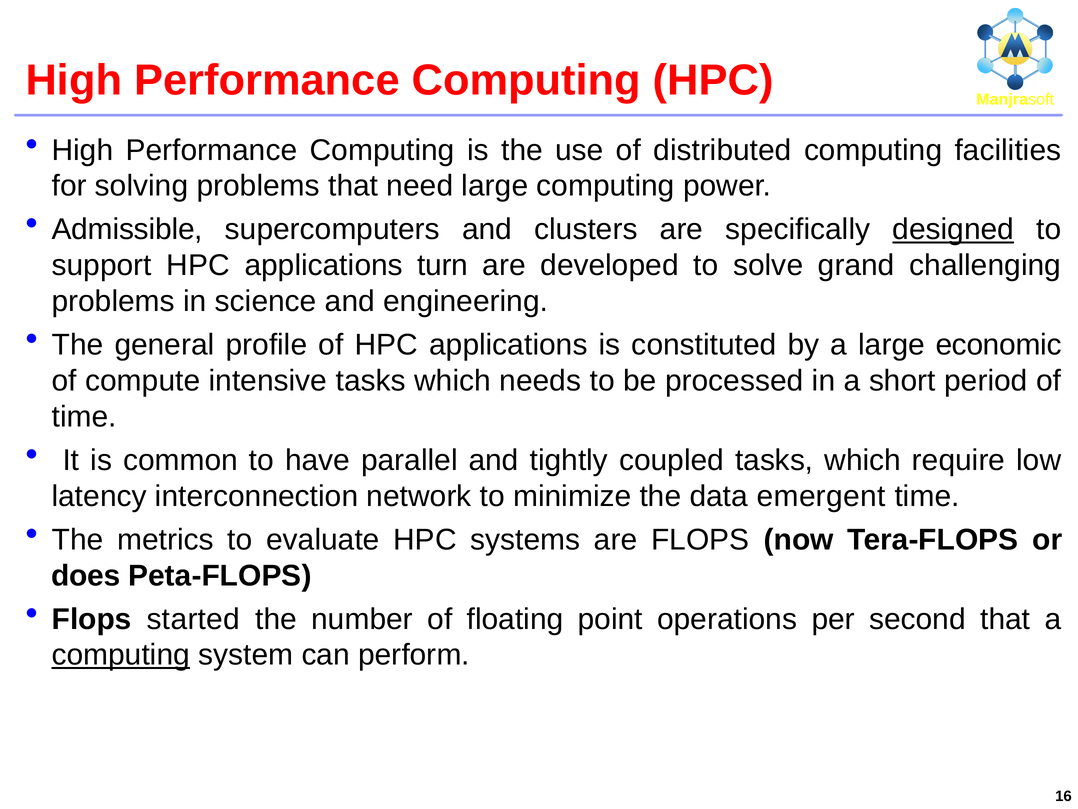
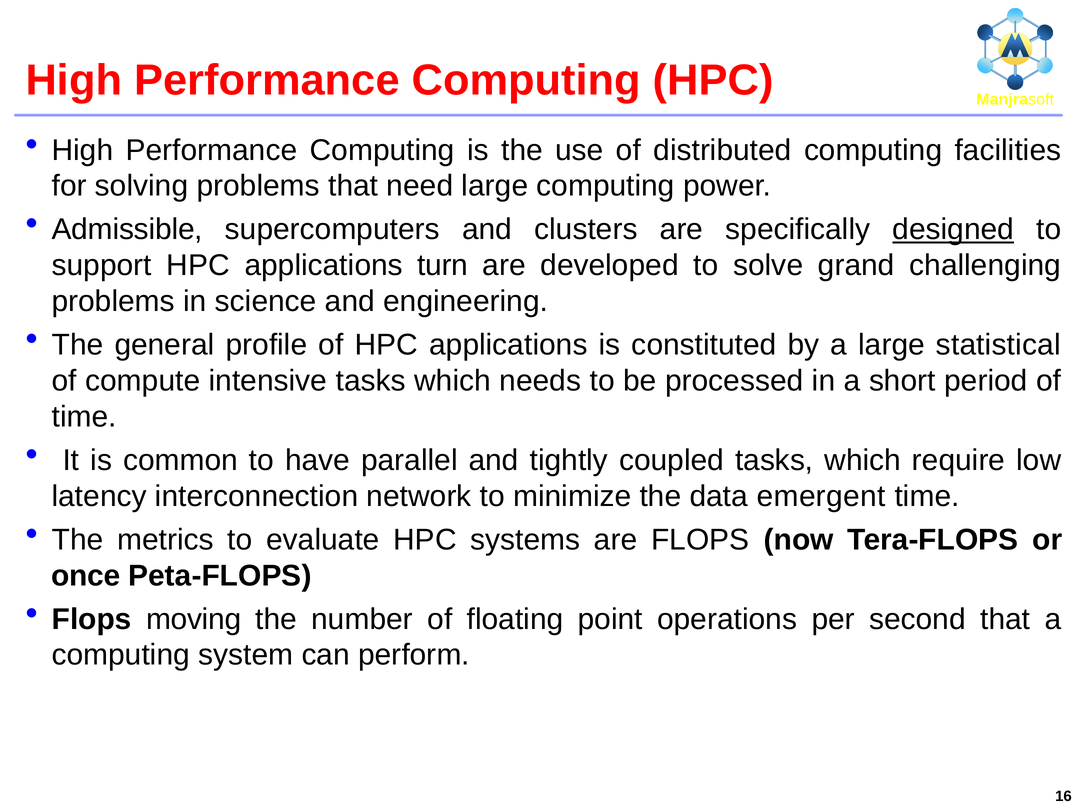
economic: economic -> statistical (998, 345)
does: does -> once (86, 575)
started: started -> moving (194, 619)
computing underline: present -> none (121, 655)
